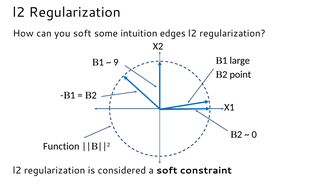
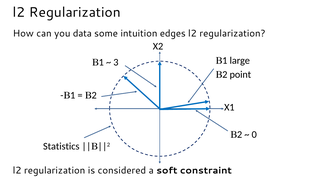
you soft: soft -> data (82, 33)
9: 9 -> 3 (116, 62)
Function: Function -> Statistics (61, 146)
